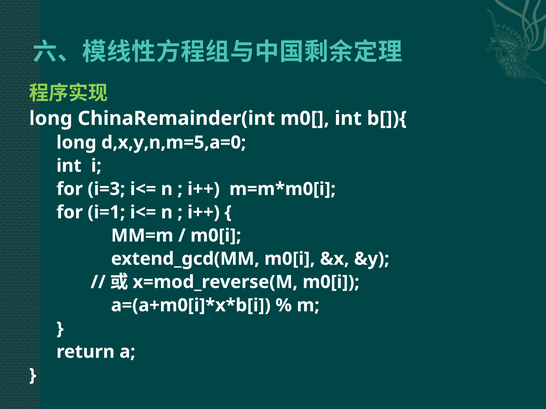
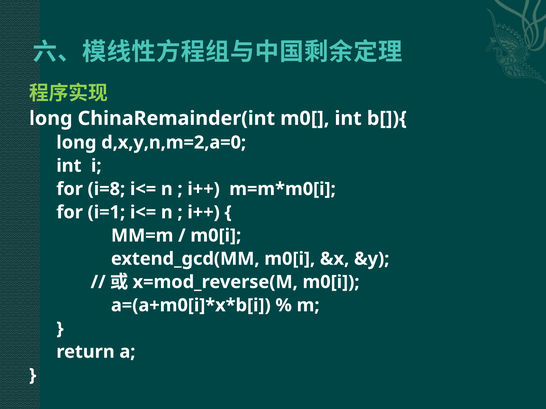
d,x,y,n,m=5,a=0: d,x,y,n,m=5,a=0 -> d,x,y,n,m=2,a=0 (174, 143)
i=3: i=3 -> i=8 (106, 189)
